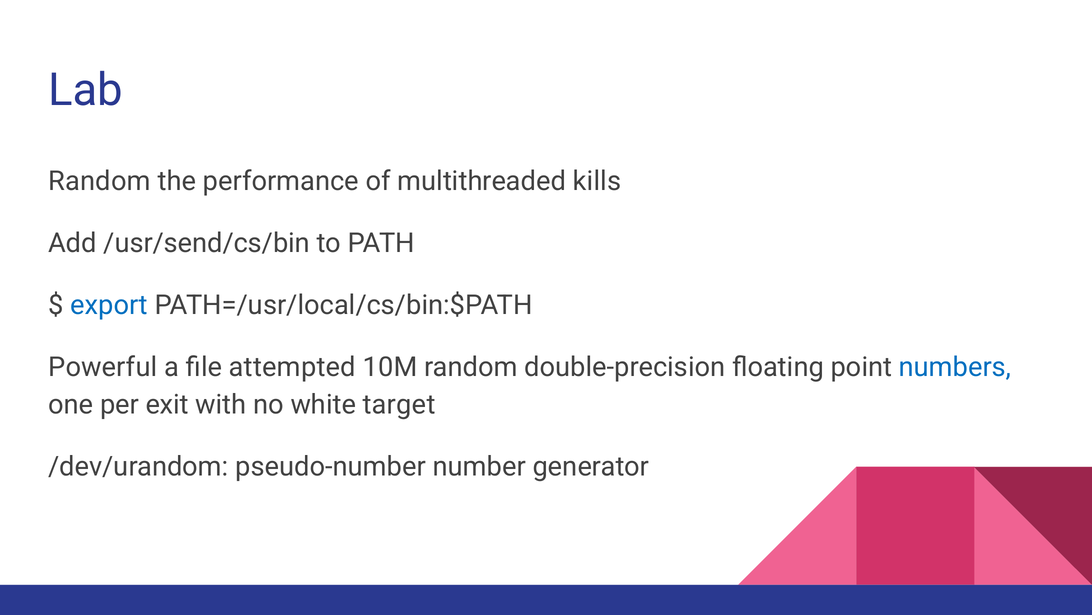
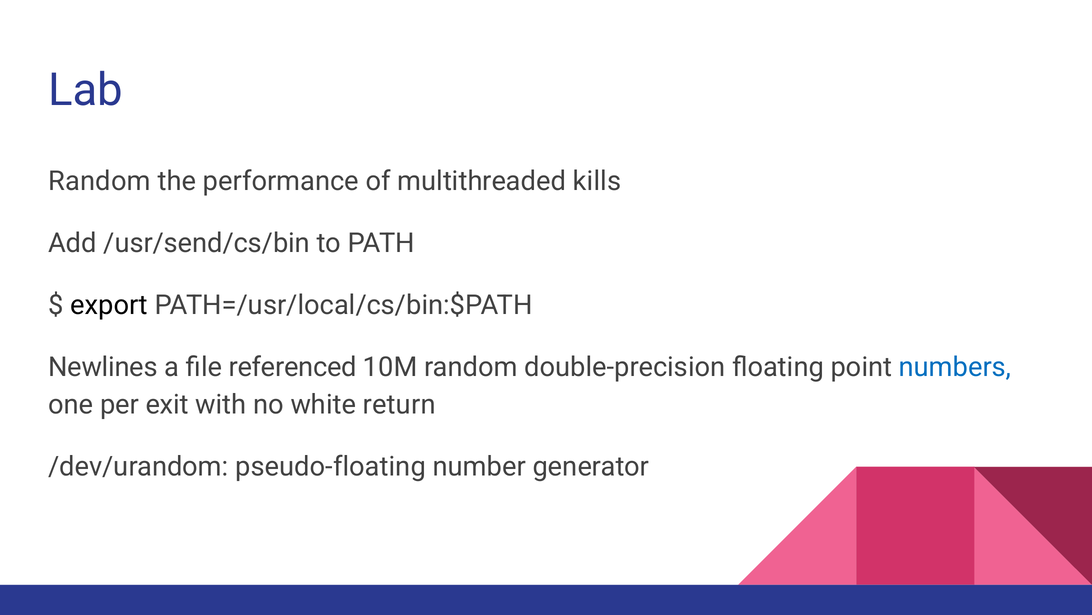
export colour: blue -> black (109, 305)
Powerful: Powerful -> Newlines (103, 367)
attempted: attempted -> referenced (293, 367)
target: target -> return (399, 404)
pseudo-number: pseudo-number -> pseudo-floating (331, 466)
